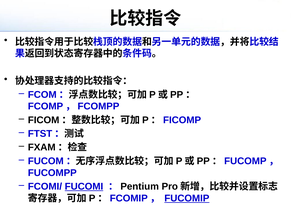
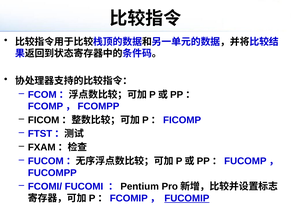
FUCOMI underline: present -> none (84, 186)
